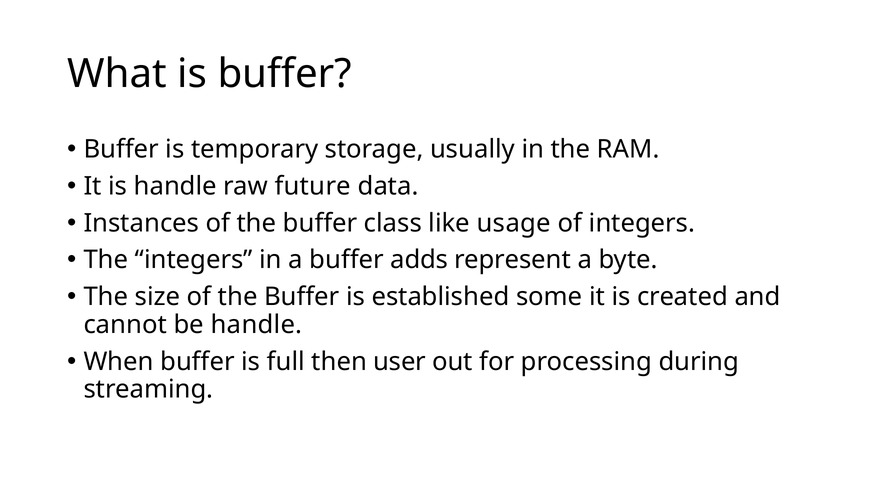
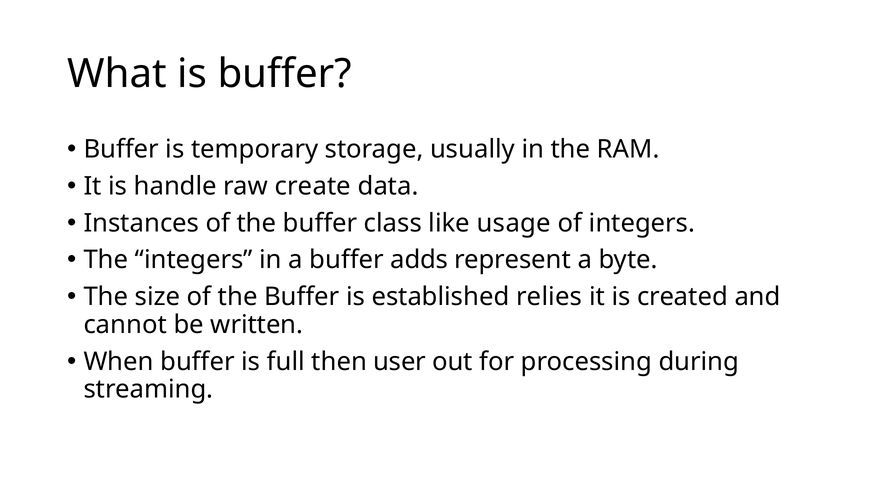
future: future -> create (313, 186)
some: some -> relies (549, 297)
be handle: handle -> written (257, 324)
